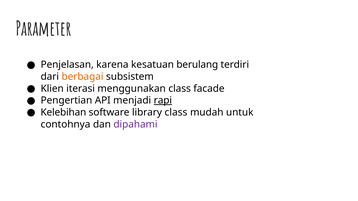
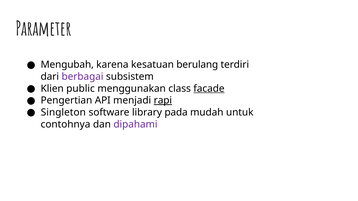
Penjelasan: Penjelasan -> Mengubah (67, 65)
berbagai colour: orange -> purple (82, 77)
iterasi: iterasi -> public (81, 89)
facade underline: none -> present (209, 89)
Kelebihan: Kelebihan -> Singleton (63, 113)
library class: class -> pada (176, 113)
